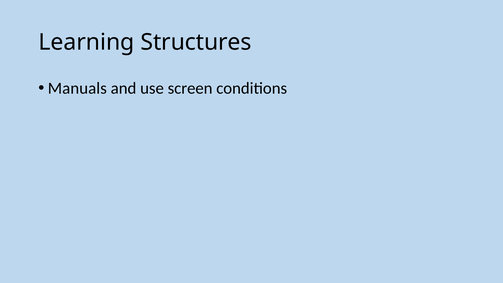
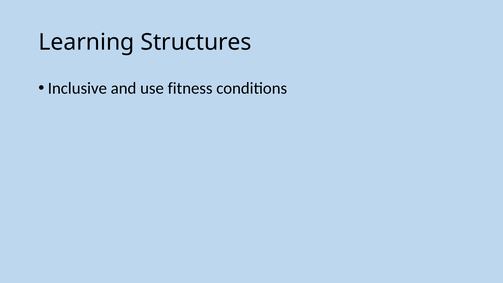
Manuals: Manuals -> Inclusive (77, 88)
screen: screen -> fitness (190, 88)
